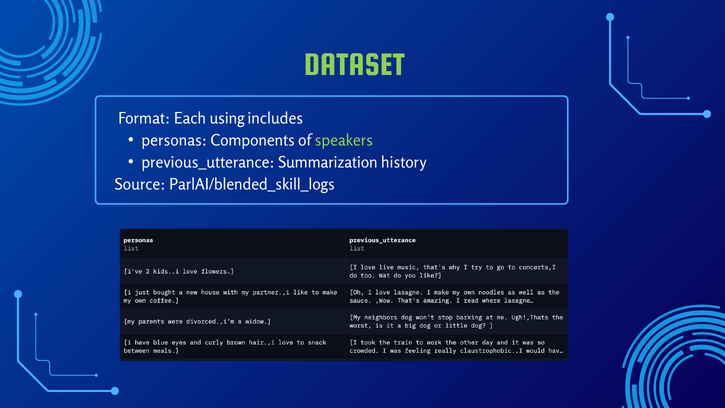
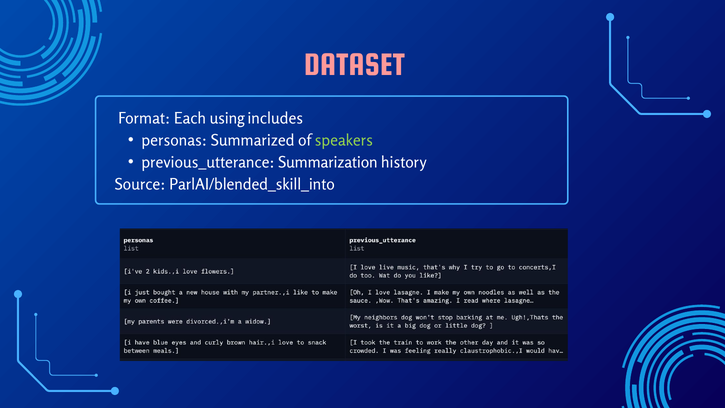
DATASET colour: light green -> pink (355, 64)
Components: Components -> Summarized (253, 140)
ParlAI/blended_skill_logs: ParlAI/blended_skill_logs -> ParlAI/blended_skill_into (252, 185)
